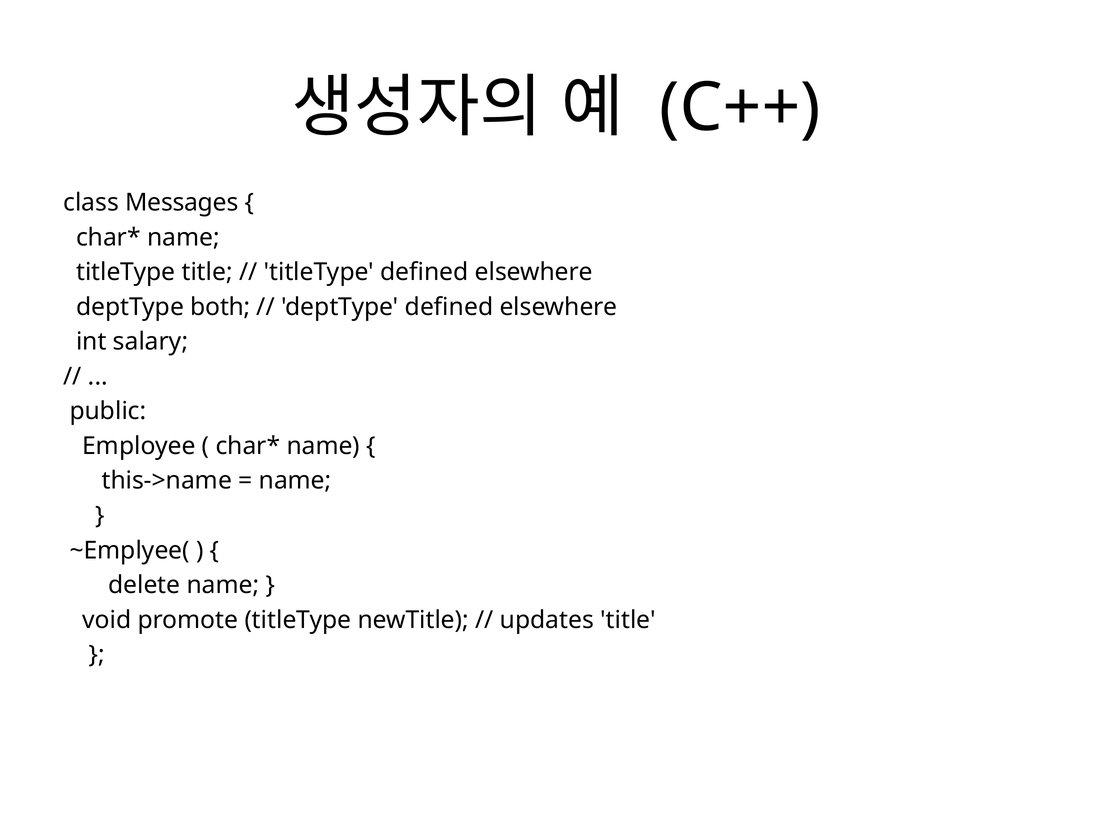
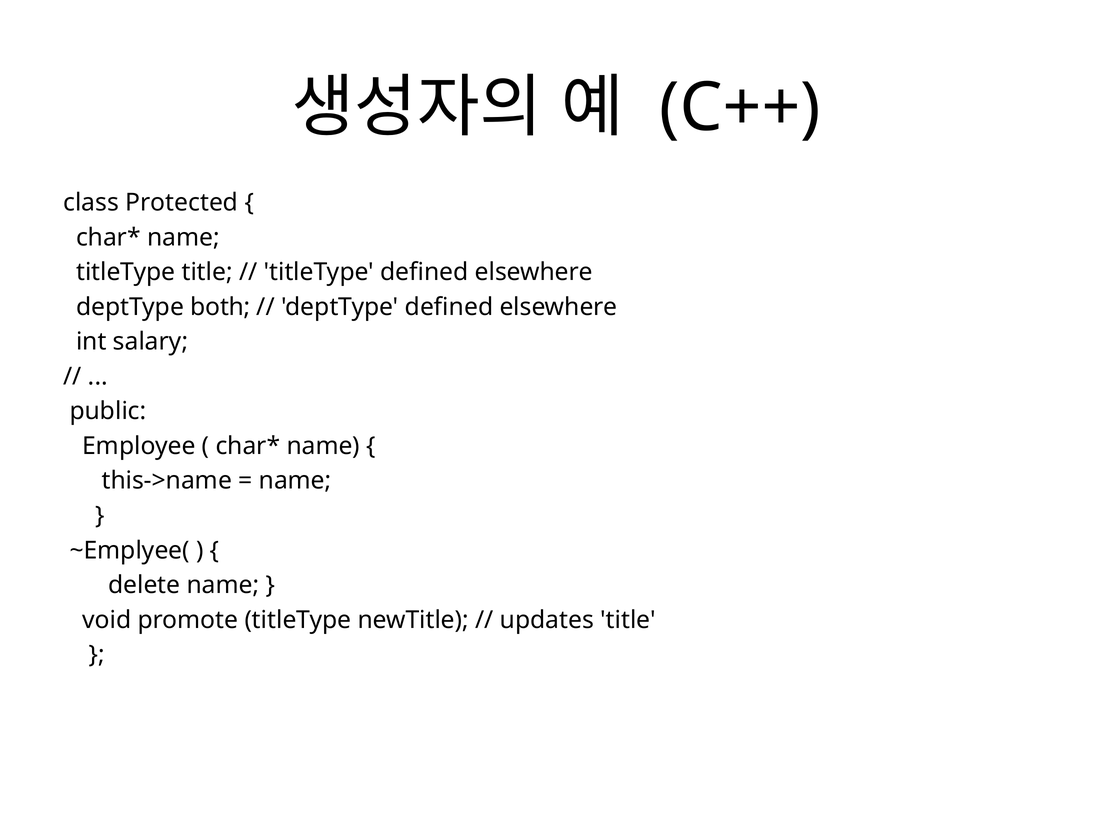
Messages: Messages -> Protected (182, 203)
